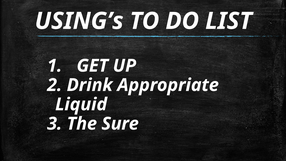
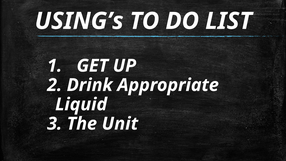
Sure: Sure -> Unit (120, 124)
